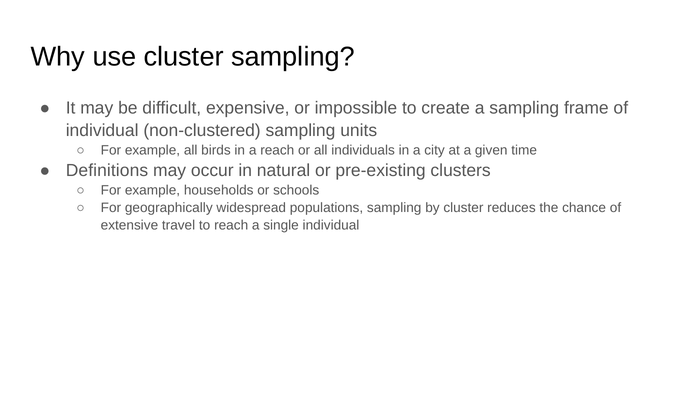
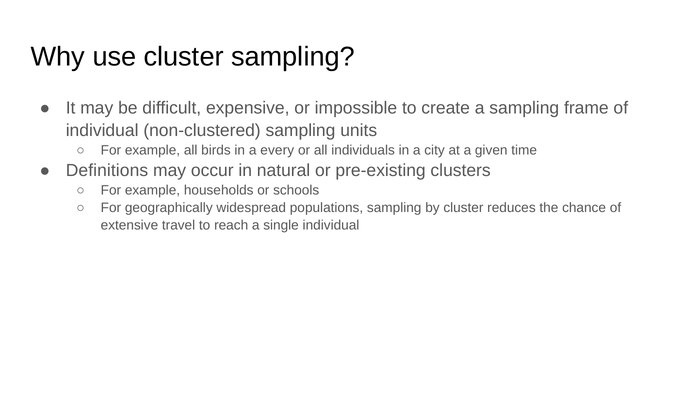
a reach: reach -> every (277, 150)
